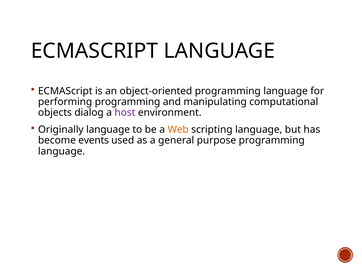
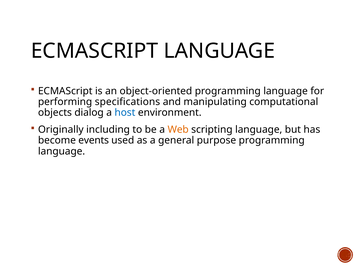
performing programming: programming -> specifications (127, 102)
host colour: purple -> blue (125, 113)
Originally language: language -> including (108, 130)
